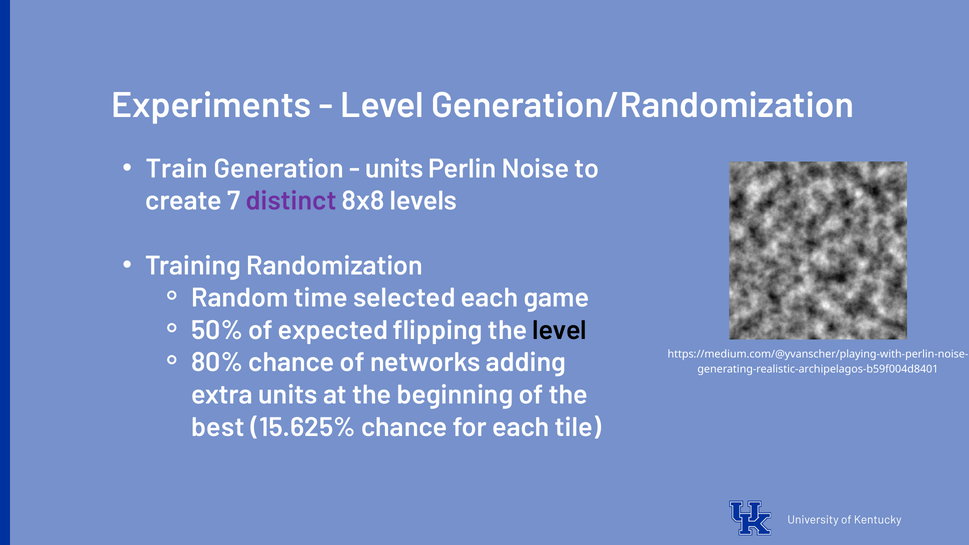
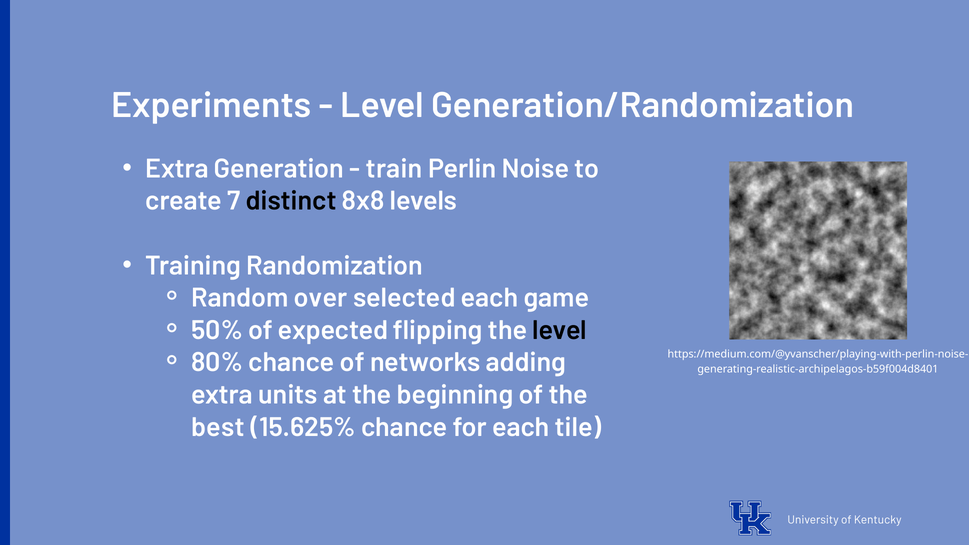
Train: Train -> Extra (177, 169)
units: units -> train (394, 169)
distinct colour: purple -> black (291, 201)
time: time -> over (321, 298)
